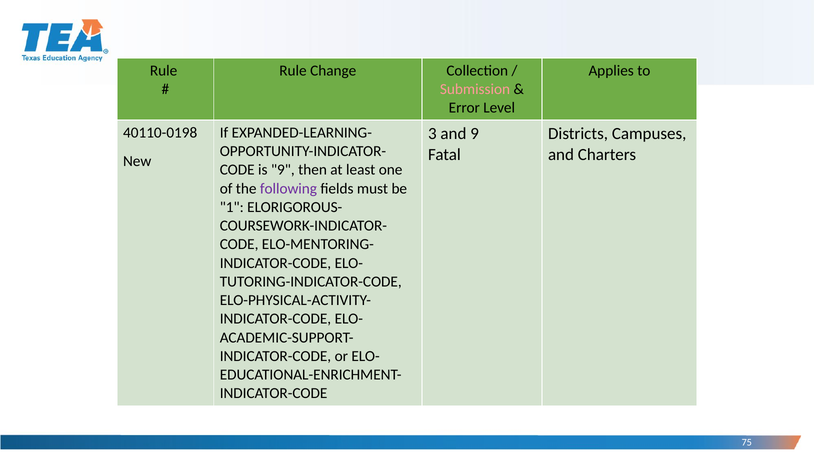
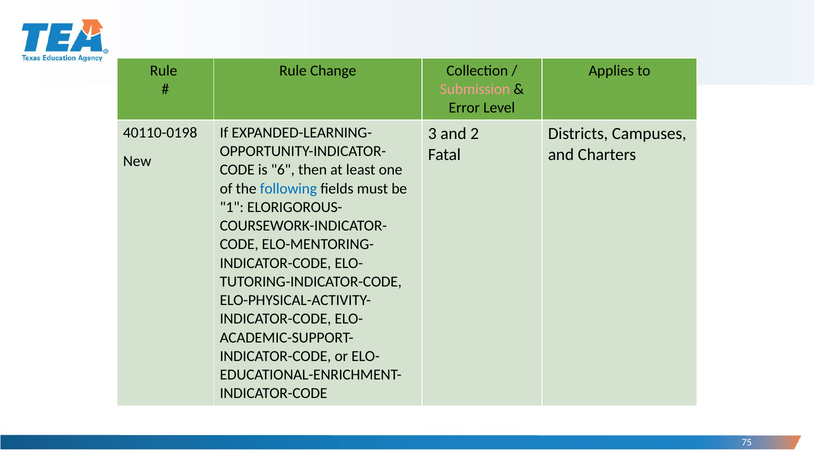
and 9: 9 -> 2 (475, 134)
is 9: 9 -> 6 (283, 170)
following colour: purple -> blue (288, 188)
